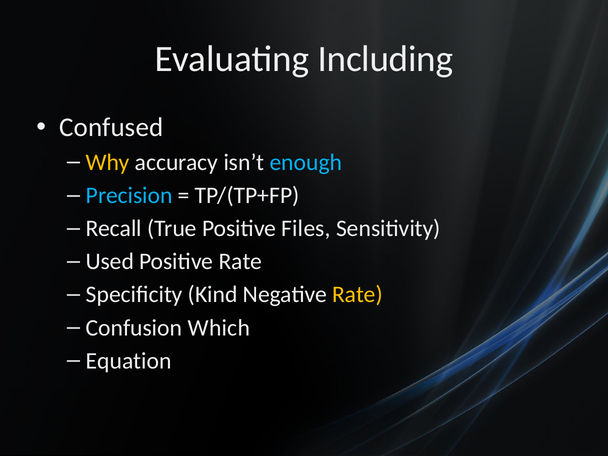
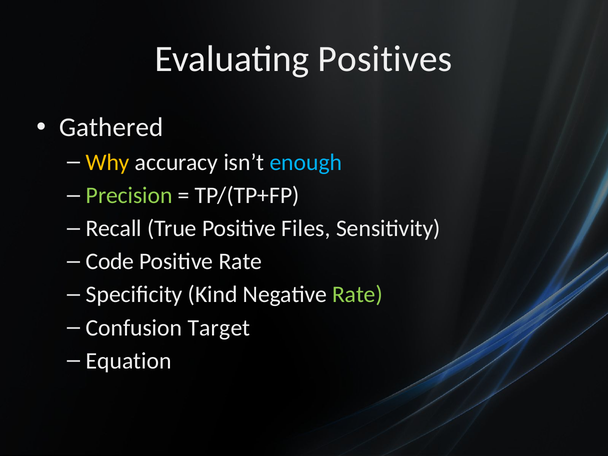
Including: Including -> Positives (385, 59)
Confused: Confused -> Gathered (111, 128)
Precision colour: light blue -> light green (129, 195)
Used: Used -> Code (110, 262)
Rate colour: yellow -> light green (358, 295)
Which: Which -> Target (219, 328)
